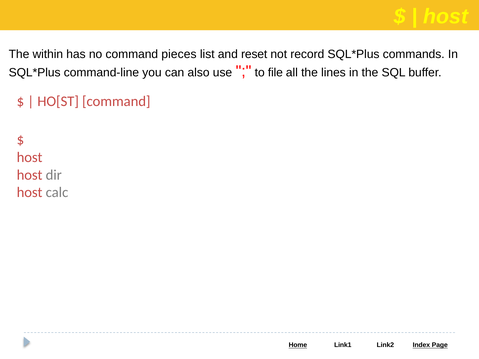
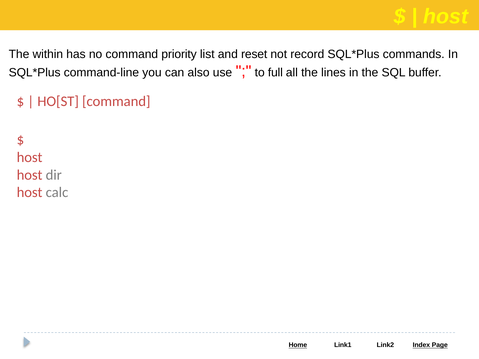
pieces: pieces -> priority (179, 54)
file: file -> full (275, 73)
